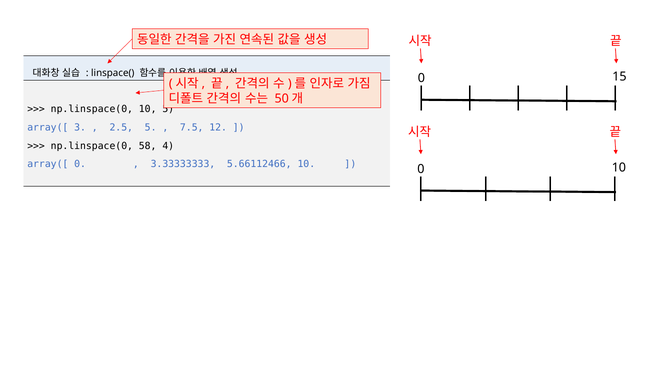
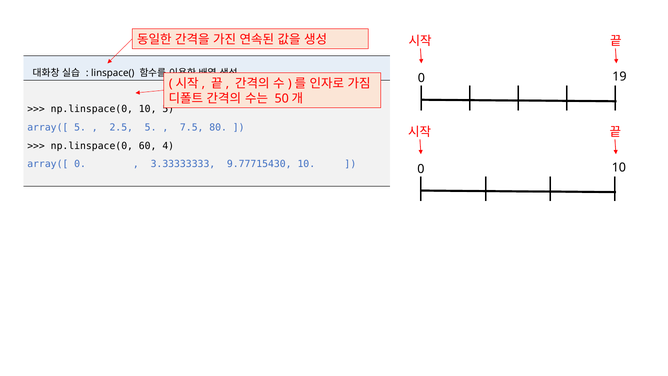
15: 15 -> 19 (619, 77)
array([ 3: 3 -> 5 (80, 127)
12: 12 -> 80 (218, 127)
58: 58 -> 60 (148, 146)
5.66112466: 5.66112466 -> 9.77715430 (259, 164)
